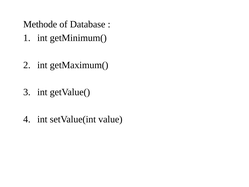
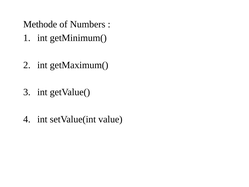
Database: Database -> Numbers (88, 24)
